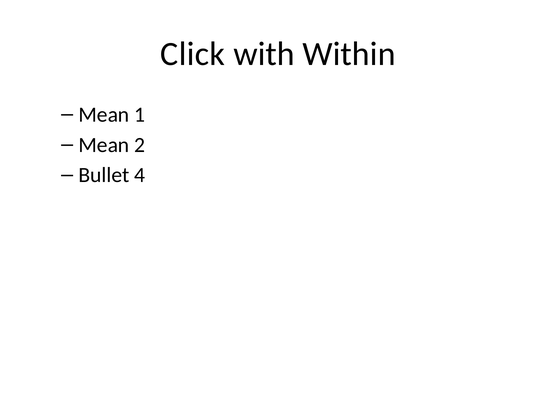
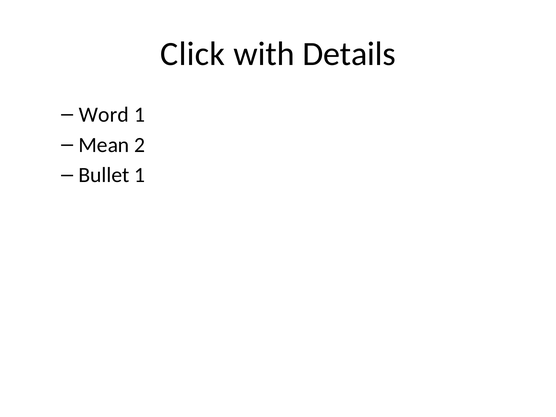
Within: Within -> Details (349, 54)
Mean: Mean -> Word (104, 115)
Bullet 4: 4 -> 1 (140, 175)
